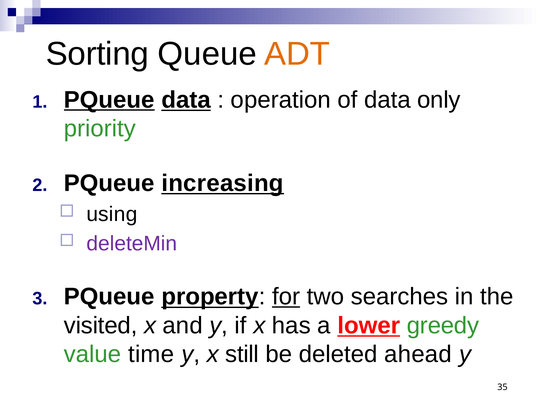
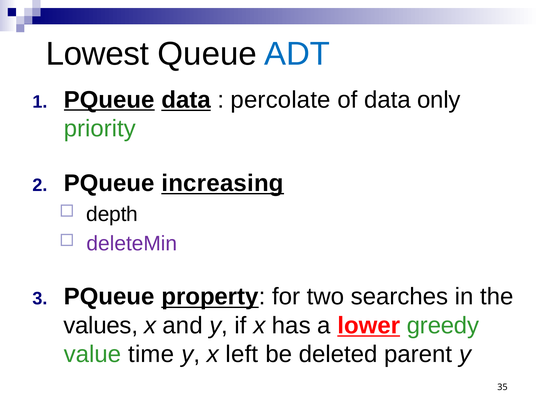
Sorting: Sorting -> Lowest (97, 54)
ADT colour: orange -> blue (297, 54)
operation: operation -> percolate (281, 100)
using: using -> depth (112, 214)
for underline: present -> none (286, 297)
visited: visited -> values (101, 325)
still: still -> left (242, 354)
ahead: ahead -> parent (418, 354)
